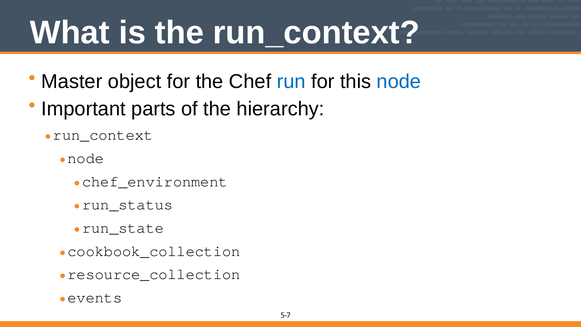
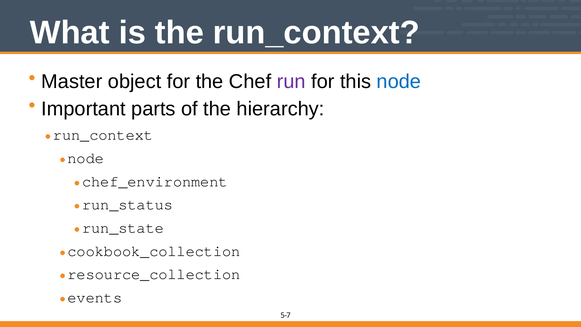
run colour: blue -> purple (291, 81)
